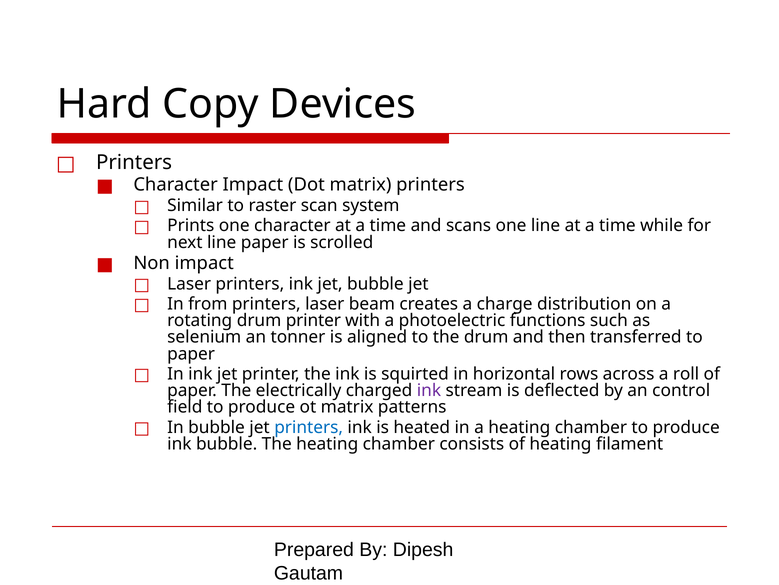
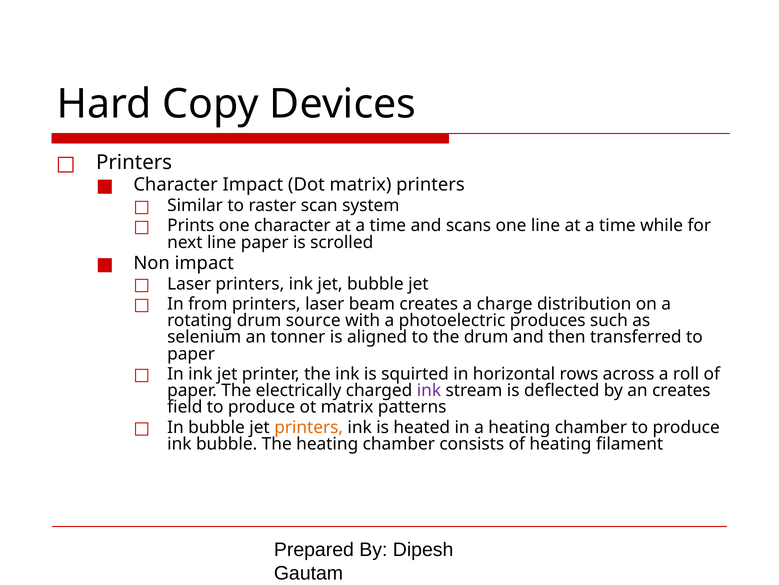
drum printer: printer -> source (313, 320)
functions: functions -> produces (548, 320)
an control: control -> creates (681, 390)
printers colour: blue -> orange (309, 427)
